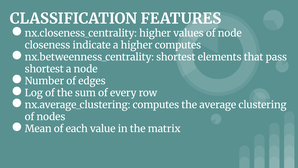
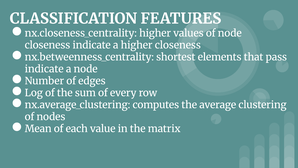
higher computes: computes -> closeness (178, 45)
shortest: shortest -> indicate (44, 69)
